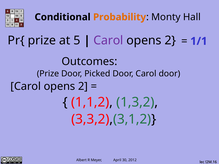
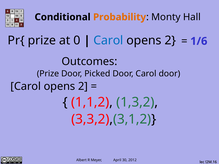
5: 5 -> 0 (77, 40)
Carol colour: purple -> blue (108, 40)
1/1: 1/1 -> 1/6 (199, 41)
